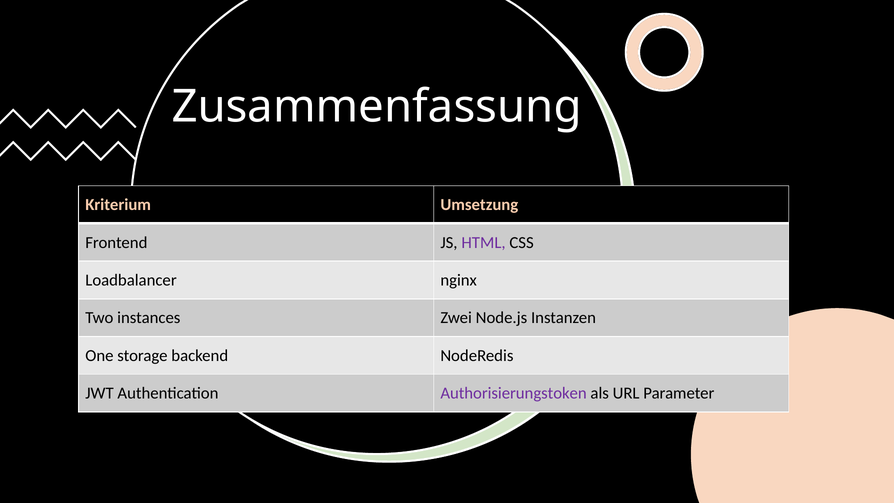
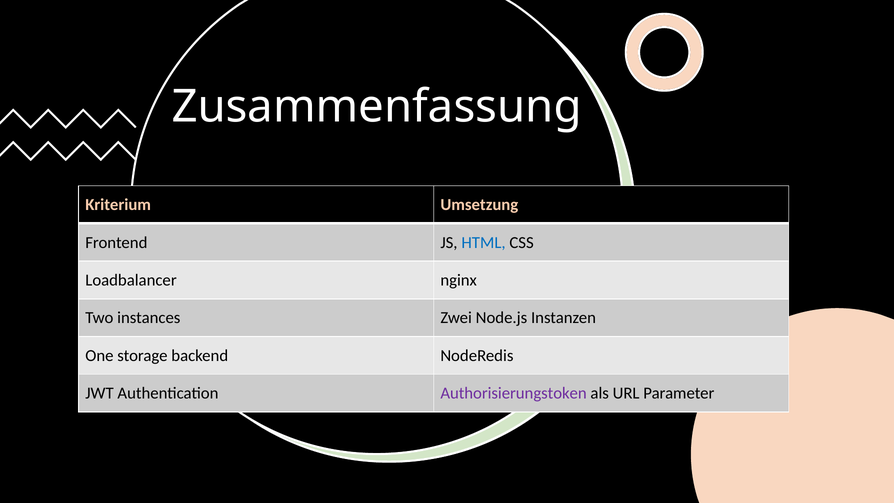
HTML colour: purple -> blue (484, 242)
